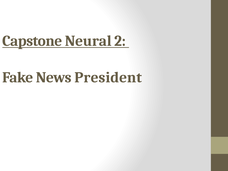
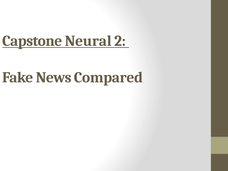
President: President -> Compared (108, 77)
